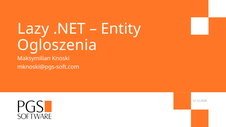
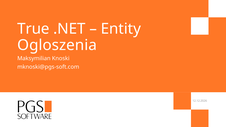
Lazy: Lazy -> True (33, 29)
